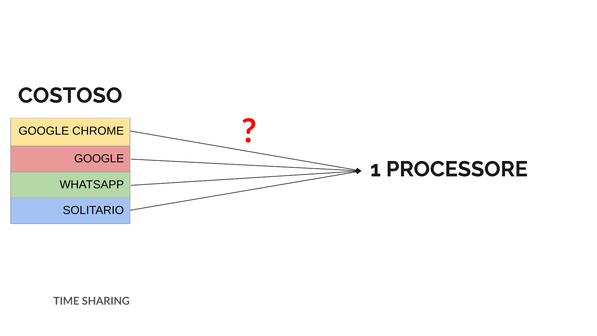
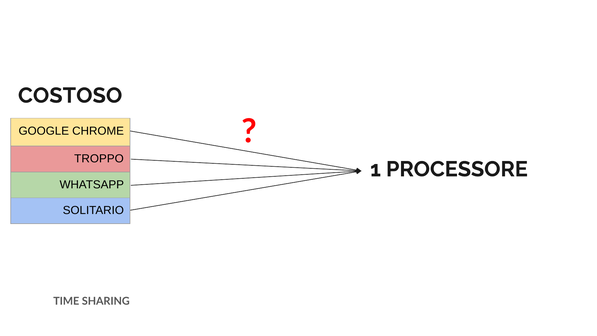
GOOGLE: GOOGLE -> TROPPO (99, 159)
